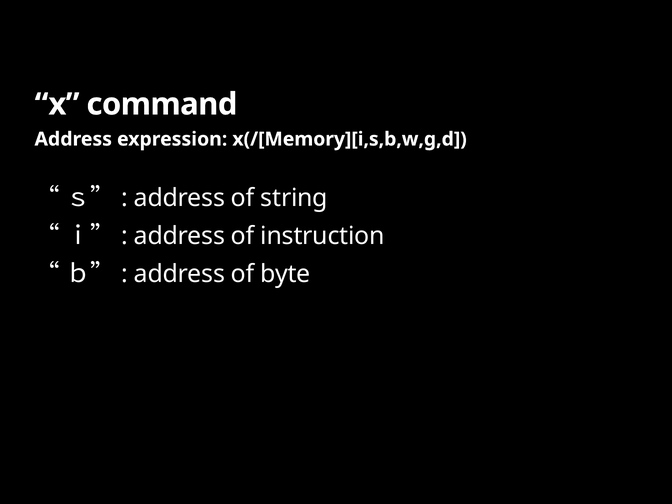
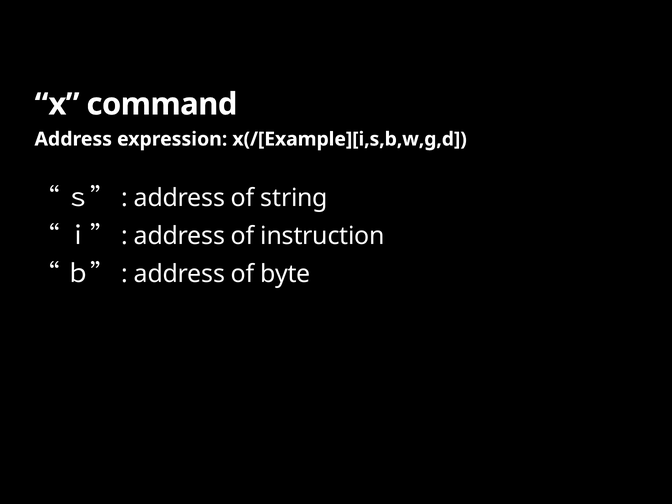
x(/[Memory][i,s,b,w,g,d: x(/[Memory][i,s,b,w,g,d -> x(/[Example][i,s,b,w,g,d (350, 139)
